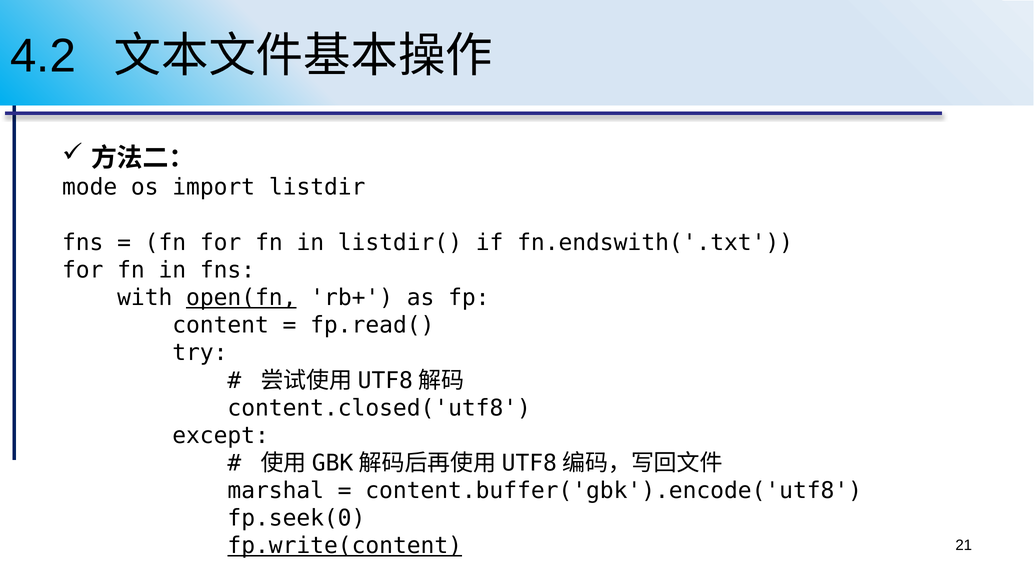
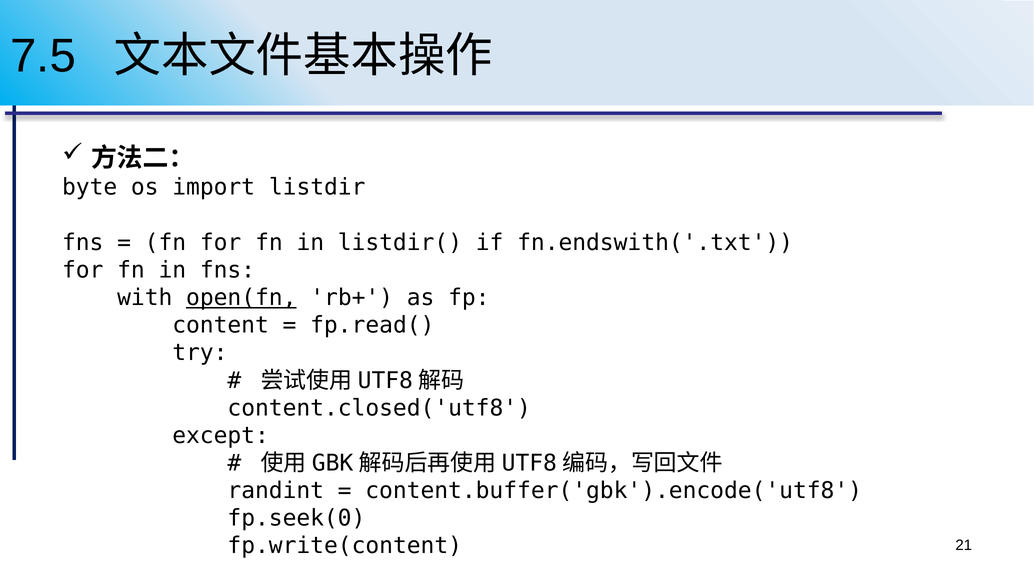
4.2: 4.2 -> 7.5 (43, 56)
mode: mode -> byte (90, 187)
marshal: marshal -> randint (276, 490)
fp.write(content underline: present -> none (345, 546)
